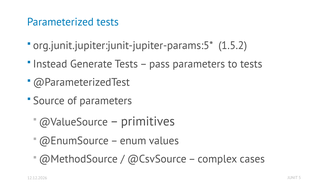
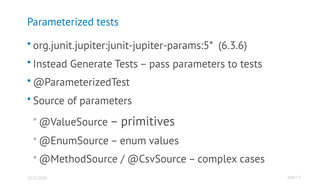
1.5.2: 1.5.2 -> 6.3.6 (233, 45)
